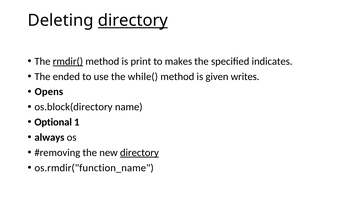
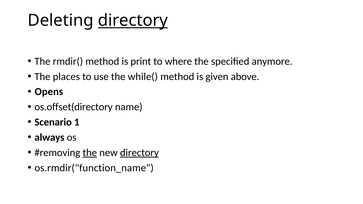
rmdir( underline: present -> none (68, 61)
makes: makes -> where (178, 61)
indicates: indicates -> anymore (272, 61)
ended: ended -> places (66, 77)
writes: writes -> above (245, 77)
os.block(directory: os.block(directory -> os.offset(directory (74, 107)
Optional: Optional -> Scenario (53, 122)
the underline: none -> present (90, 153)
